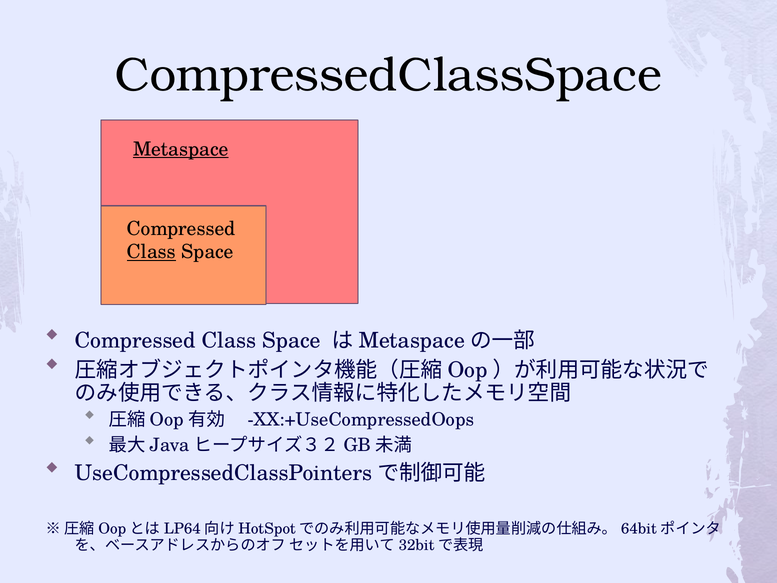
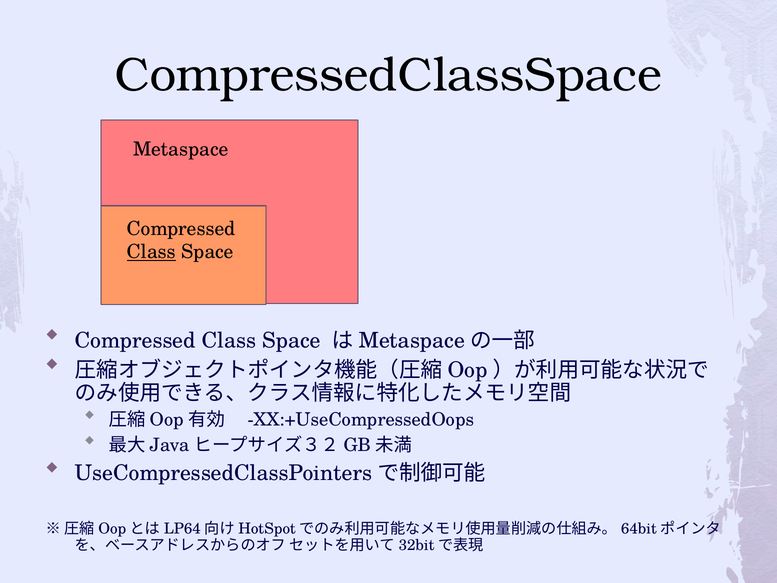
Metaspace underline: present -> none (181, 149)
